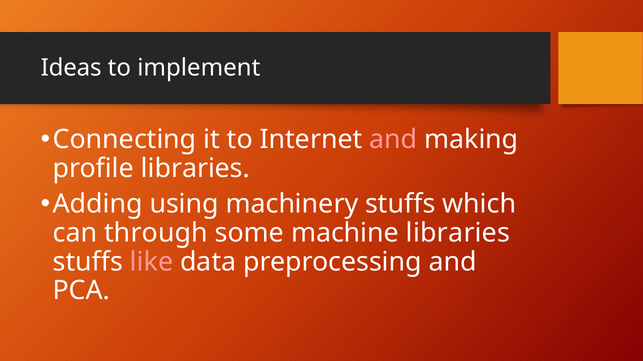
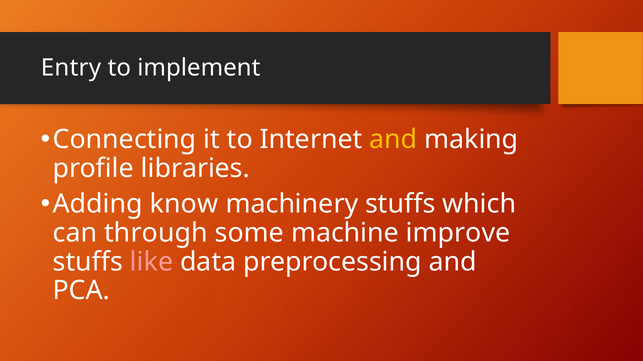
Ideas: Ideas -> Entry (71, 68)
and colour: pink -> yellow (393, 140)
using: using -> know (184, 204)
machine libraries: libraries -> improve (458, 233)
